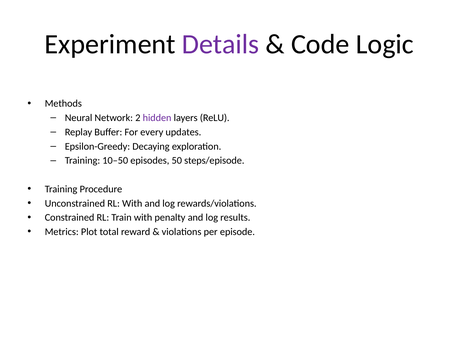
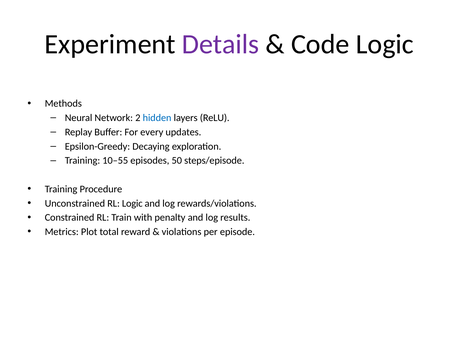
hidden colour: purple -> blue (157, 118)
10–50: 10–50 -> 10–55 (115, 161)
RL With: With -> Logic (132, 203)
